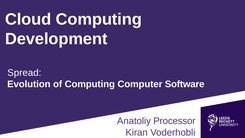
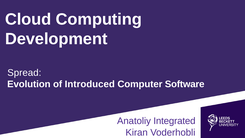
of Computing: Computing -> Introduced (90, 84)
Processor: Processor -> Integrated (174, 121)
